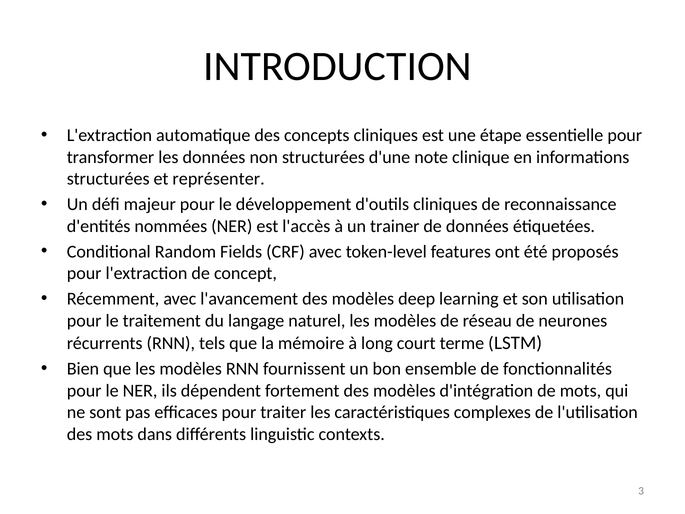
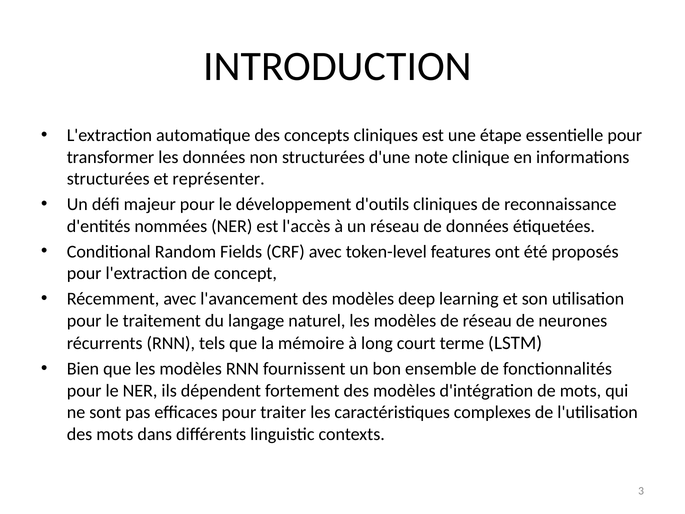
un trainer: trainer -> réseau (395, 226)
